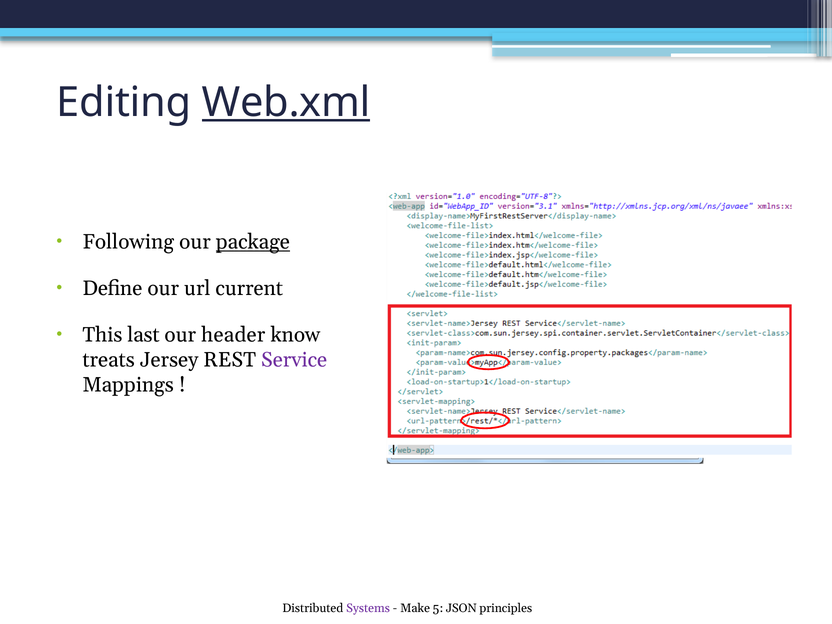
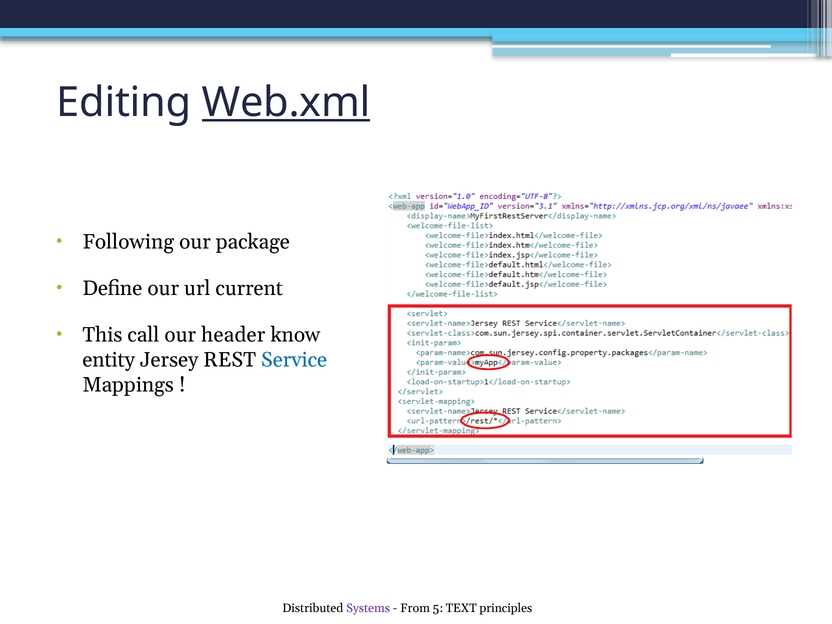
package underline: present -> none (253, 242)
last: last -> call (143, 335)
treats: treats -> entity (109, 360)
Service colour: purple -> blue (294, 360)
Make: Make -> From (415, 608)
JSON: JSON -> TEXT (461, 608)
